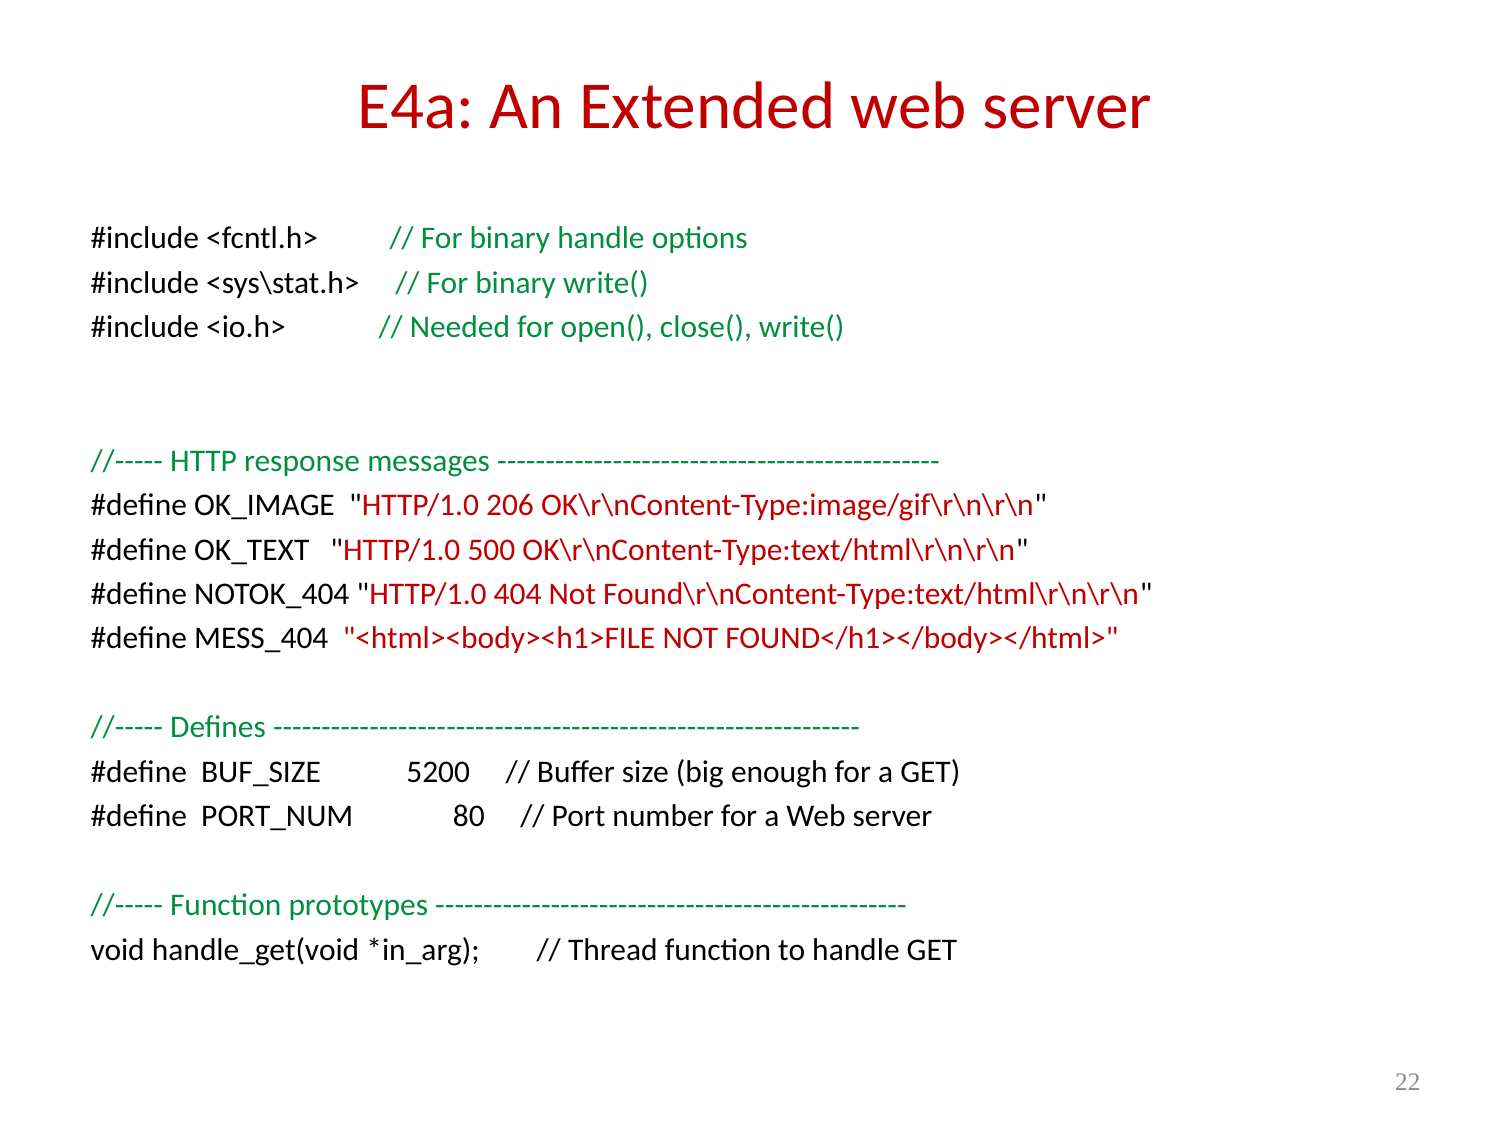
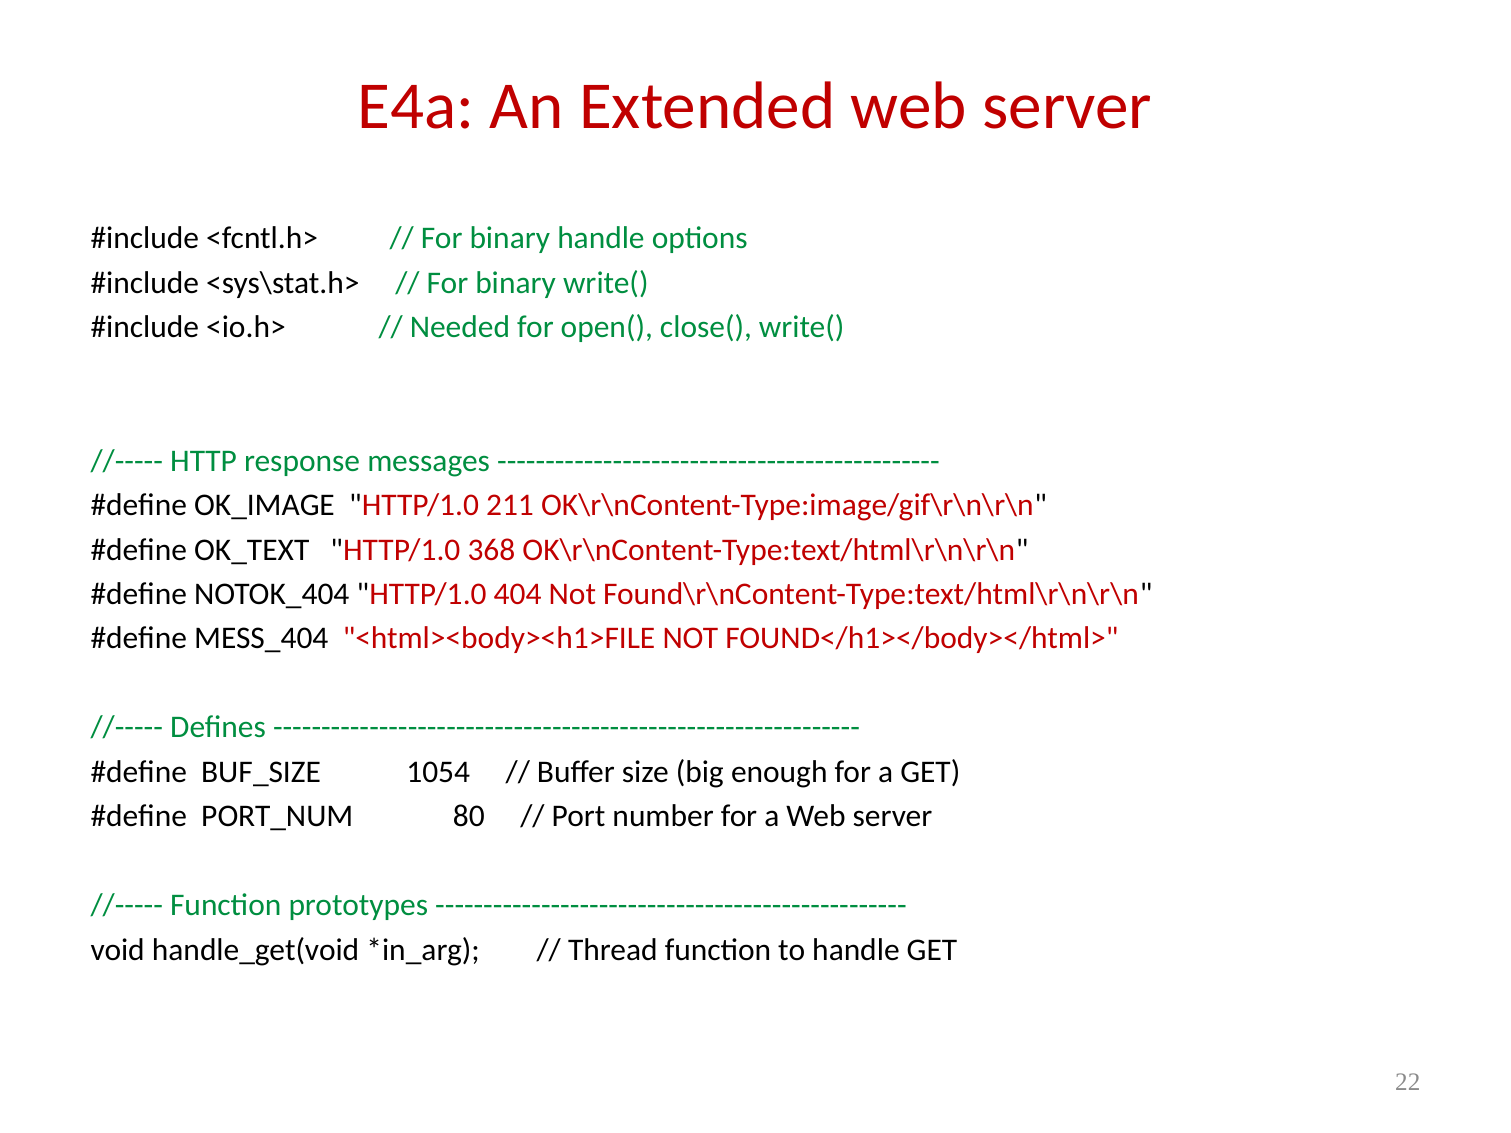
206: 206 -> 211 (510, 505)
500: 500 -> 368 (491, 550)
5200: 5200 -> 1054 (438, 772)
